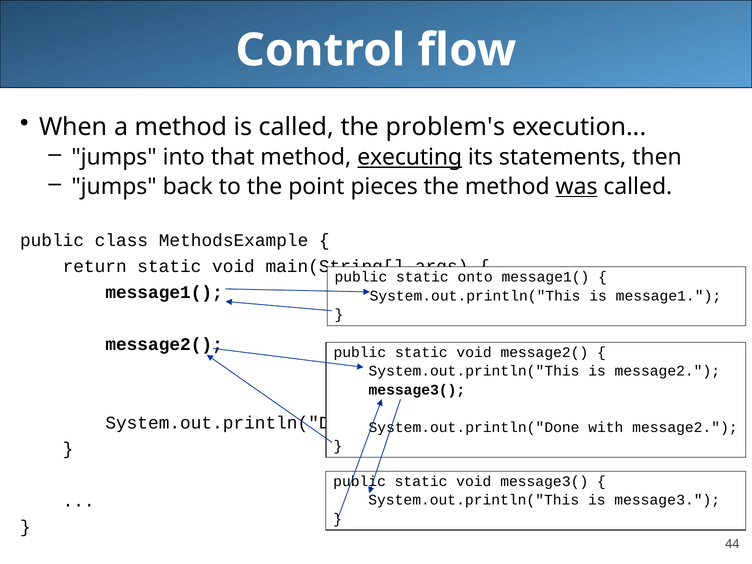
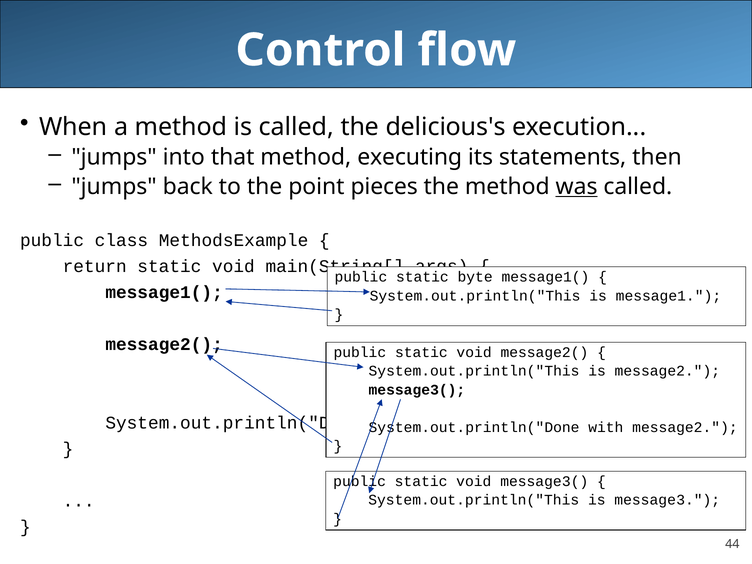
problem's: problem's -> delicious's (446, 127)
executing underline: present -> none (410, 157)
onto: onto -> byte (475, 277)
